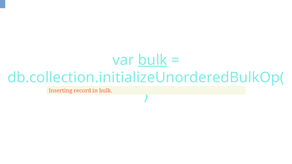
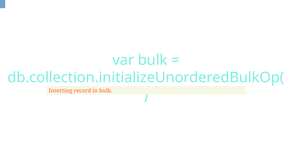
bulk underline: present -> none (153, 60)
